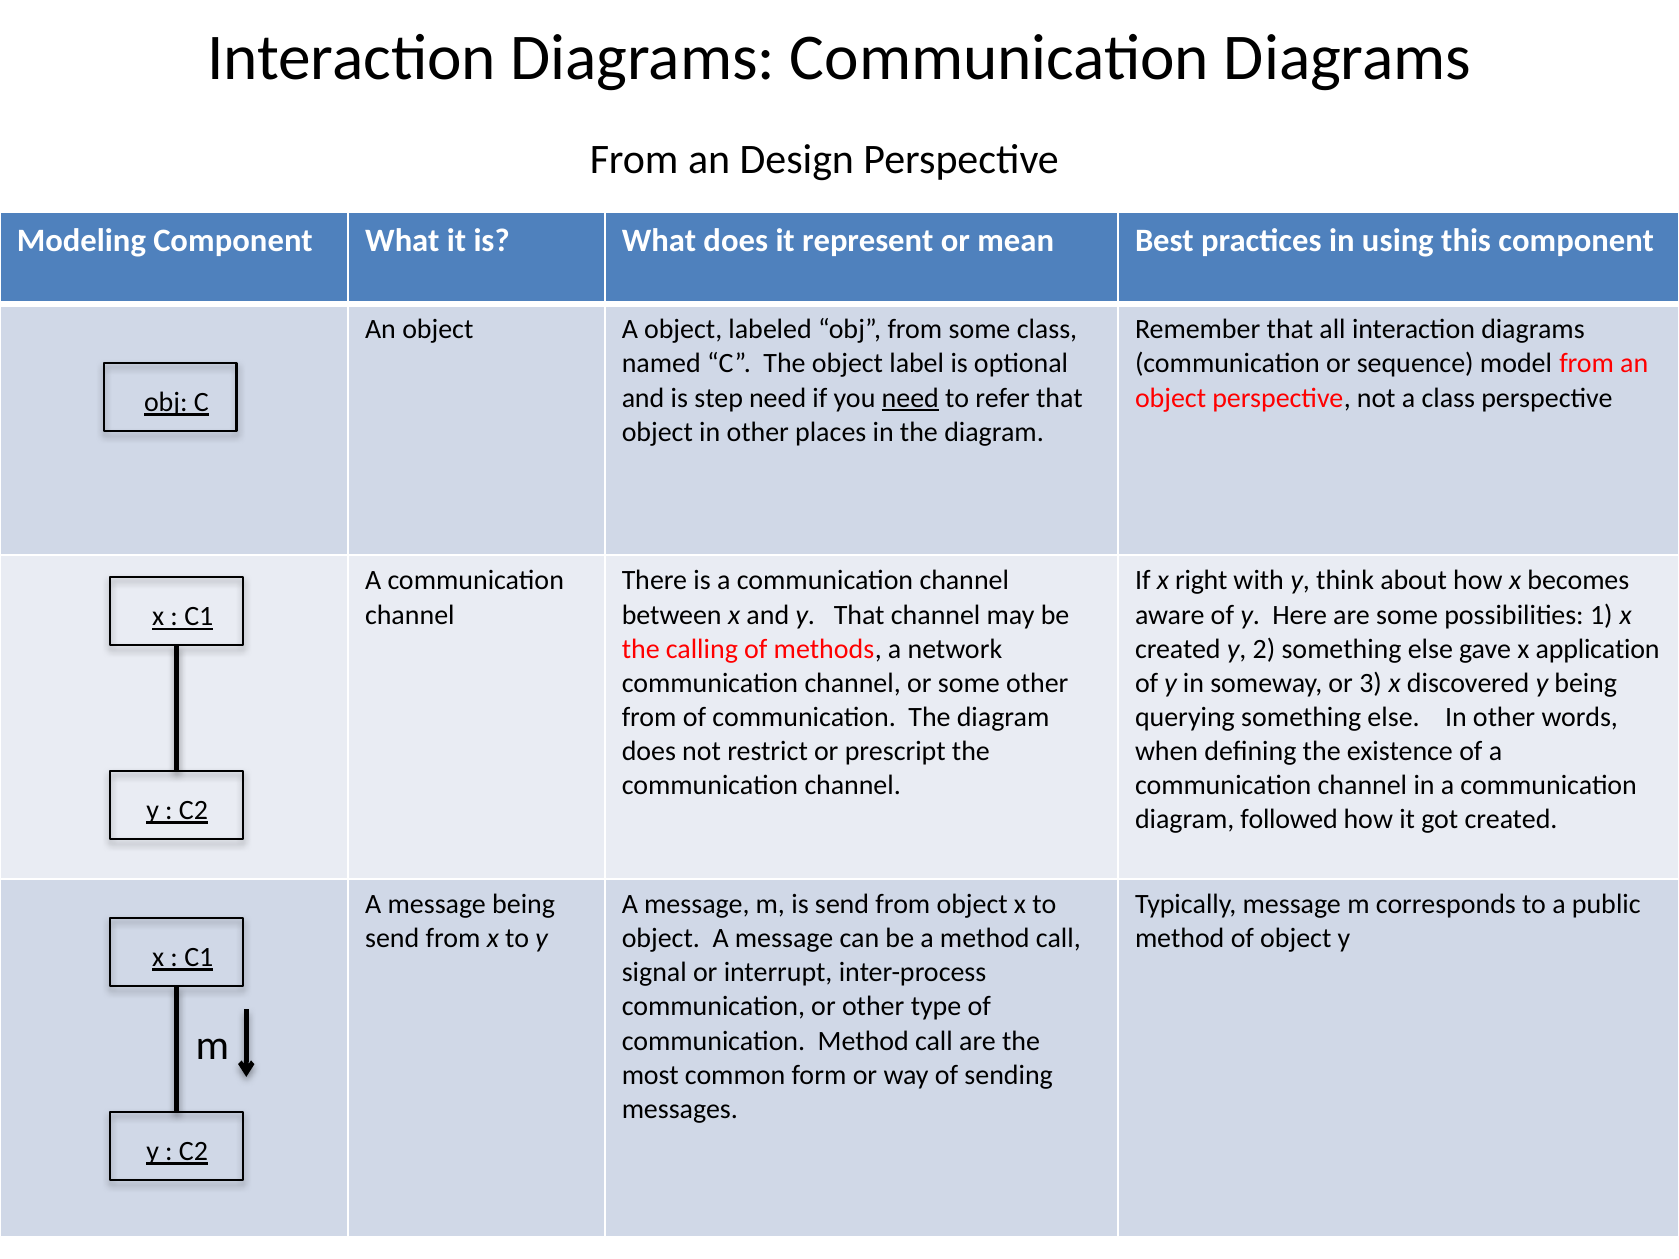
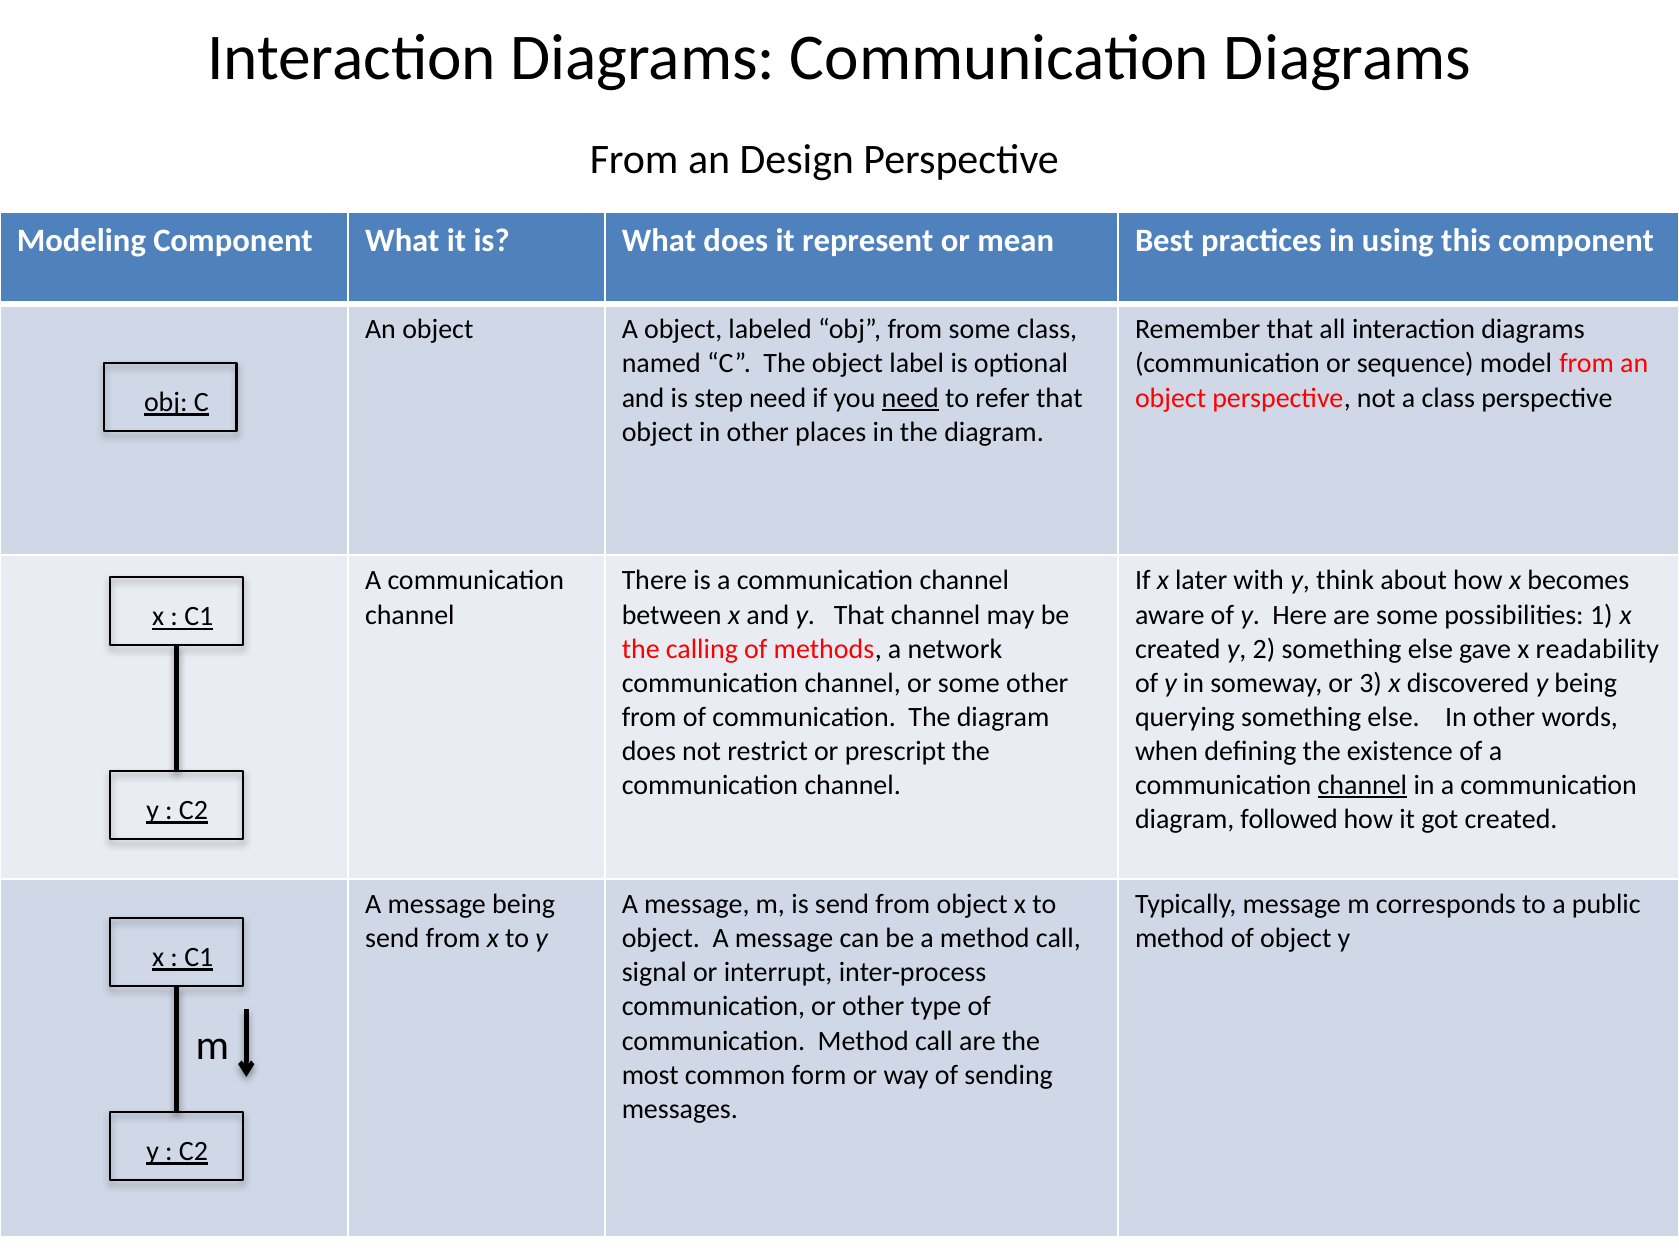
right: right -> later (1201, 581)
application: application -> readability (1597, 649)
channel underline: none -> present (1362, 785)
